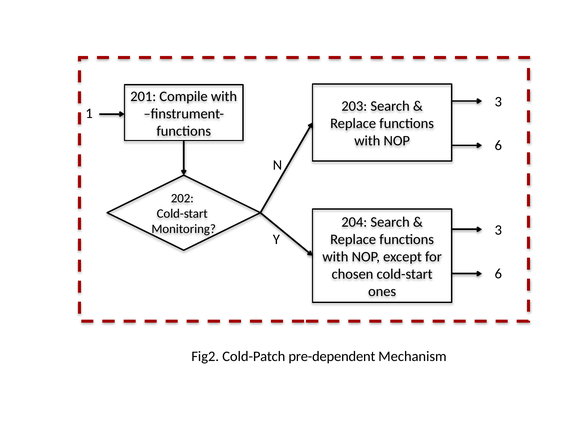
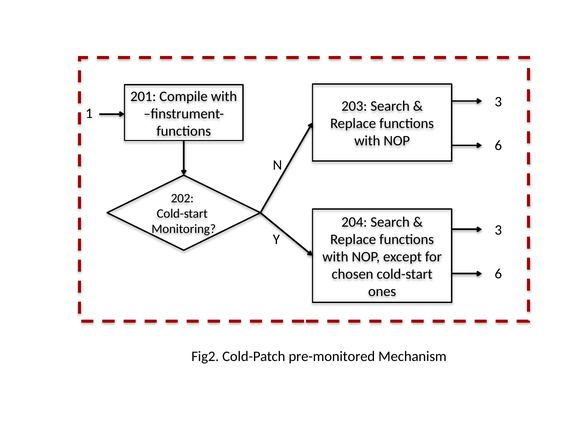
pre-dependent: pre-dependent -> pre-monitored (332, 357)
